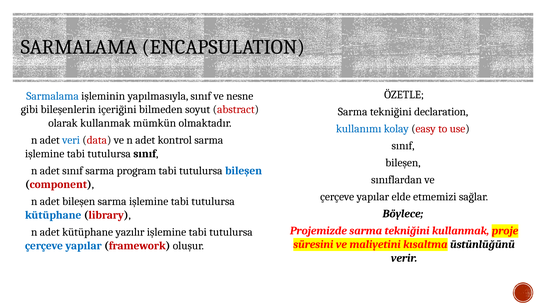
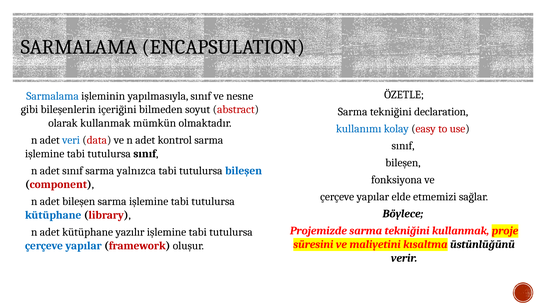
program: program -> yalnızca (136, 171)
sınıflardan: sınıflardan -> fonksiyona (397, 180)
